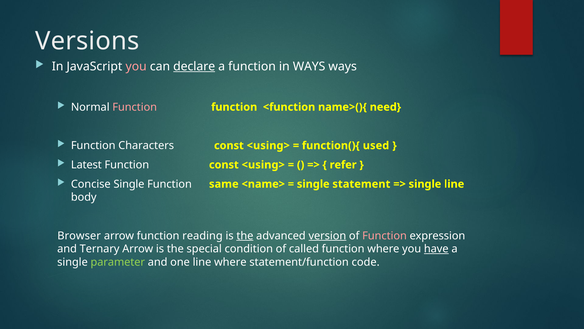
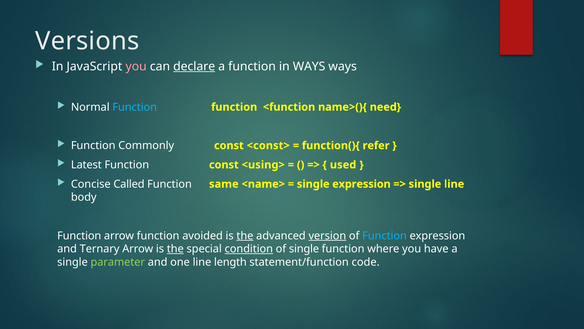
Function colour: pink -> light blue (135, 107)
Characters: Characters -> Commonly (146, 145)
<using>: <using> -> <const> (268, 145)
used: used -> refer (376, 145)
refer: refer -> used (343, 165)
Concise Single: Single -> Called (129, 184)
single statement: statement -> expression (361, 184)
Browser: Browser -> Function (79, 235)
reading: reading -> avoided (203, 235)
Function colour: pink -> light blue (385, 235)
the underline: none -> present (175, 249)
condition underline: none -> present (249, 249)
of called: called -> single (304, 249)
have underline: present -> none (436, 249)
line where: where -> length (230, 262)
